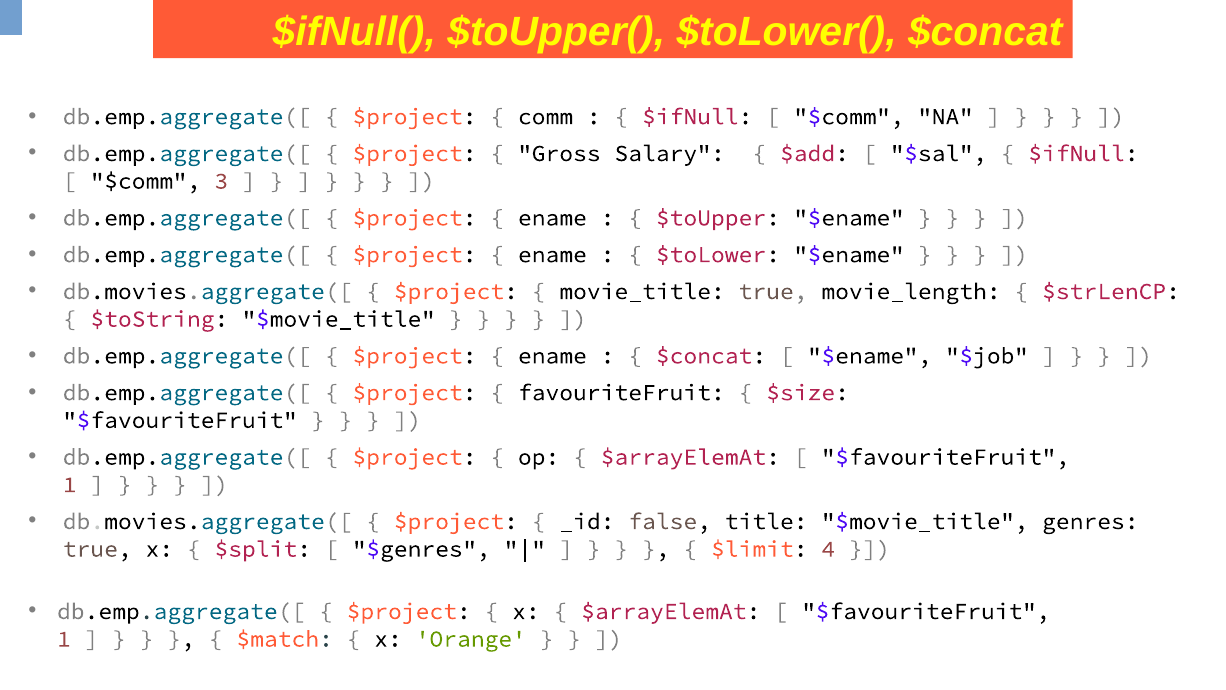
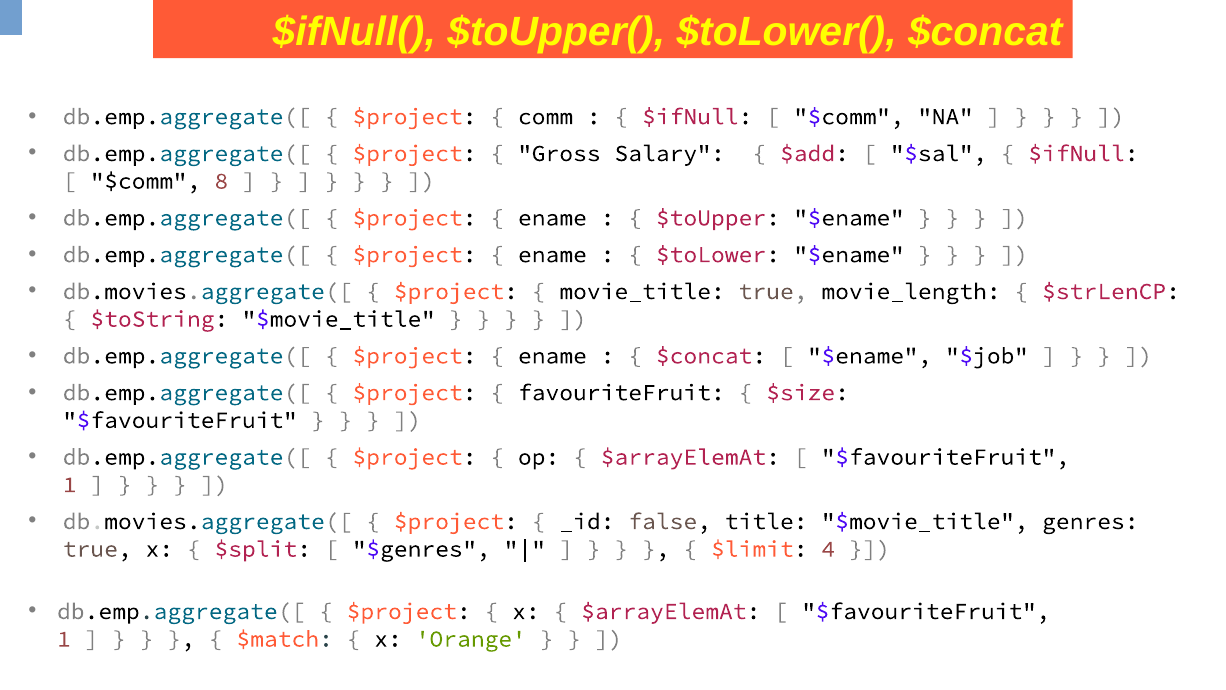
3: 3 -> 8 (221, 181)
